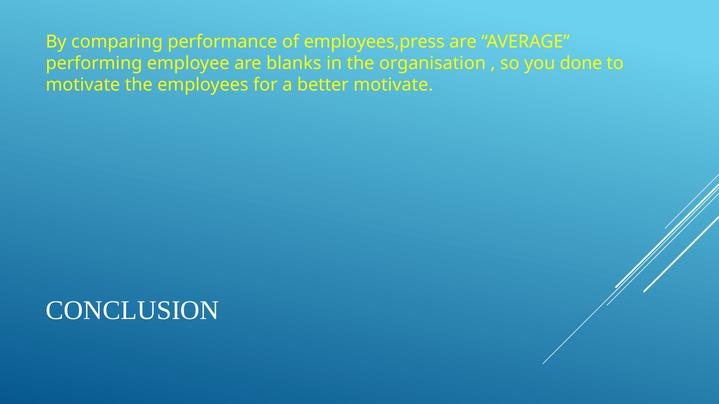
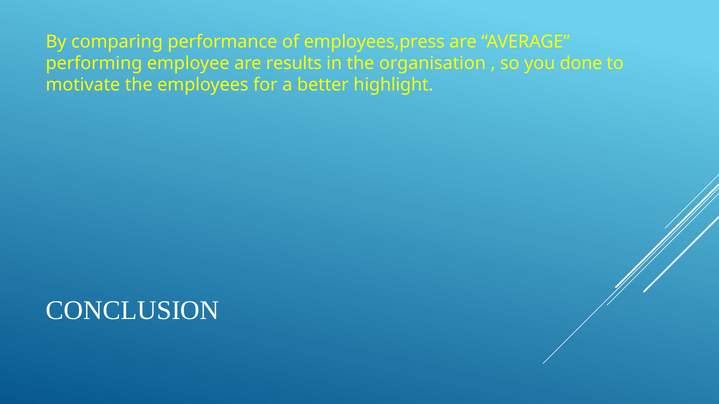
blanks: blanks -> results (294, 63)
better motivate: motivate -> highlight (393, 85)
